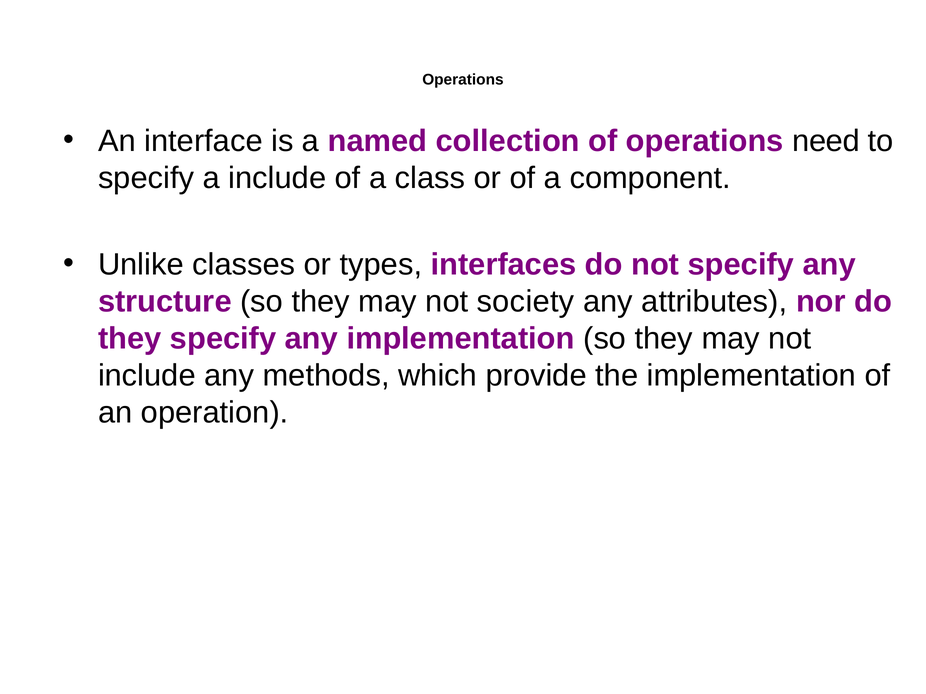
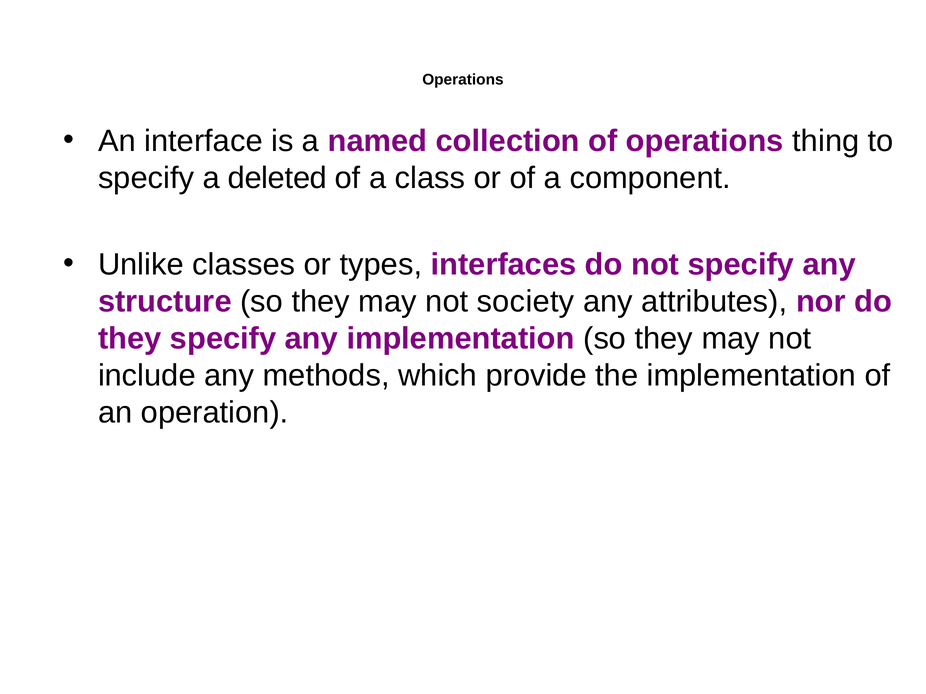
need: need -> thing (826, 141)
a include: include -> deleted (277, 178)
